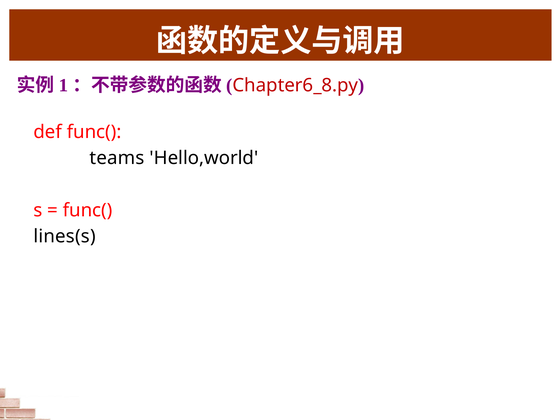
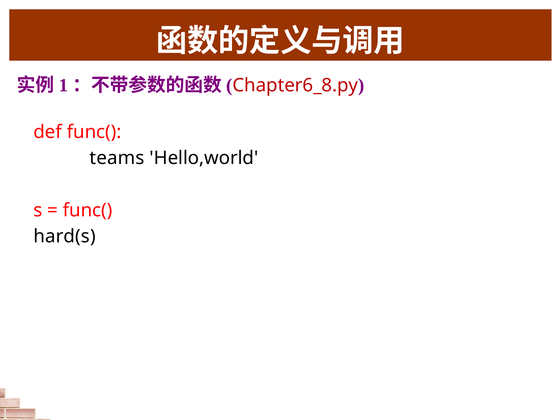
lines(s: lines(s -> hard(s (65, 236)
